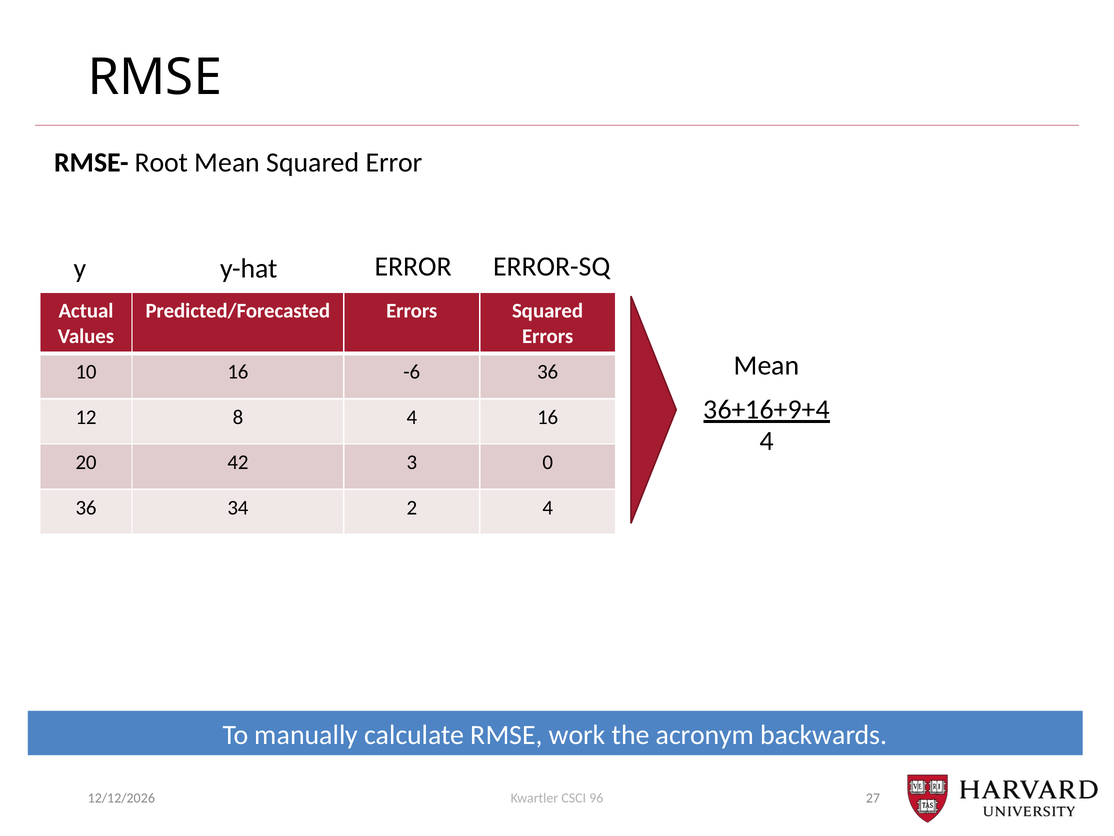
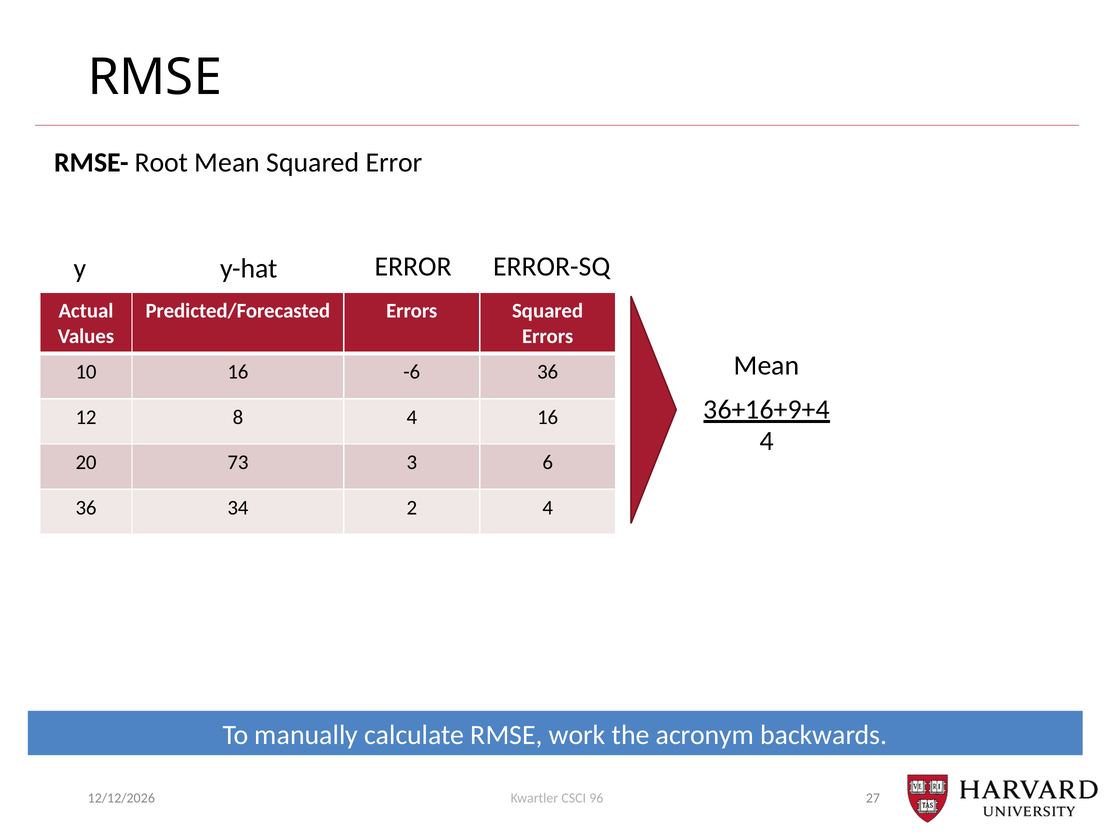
42: 42 -> 73 (238, 462)
0: 0 -> 6 (548, 462)
